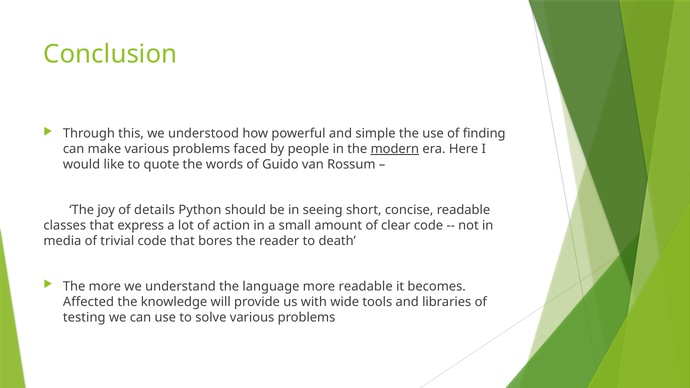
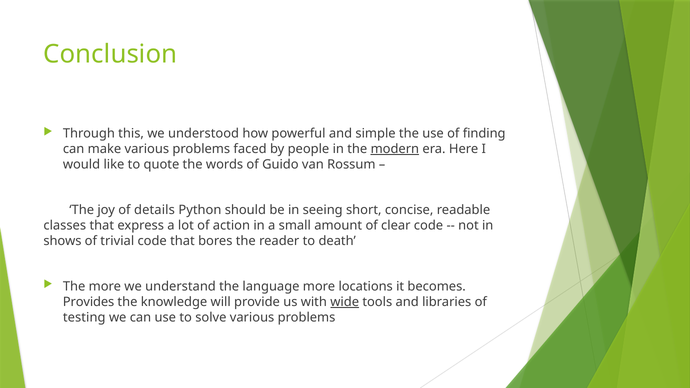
media: media -> shows (62, 241)
more readable: readable -> locations (366, 287)
Affected: Affected -> Provides (89, 302)
wide underline: none -> present (345, 302)
